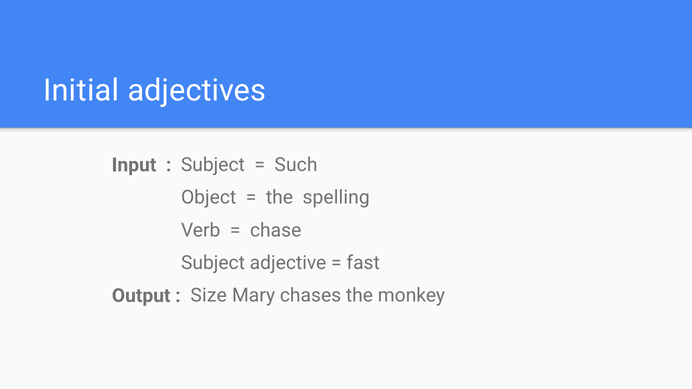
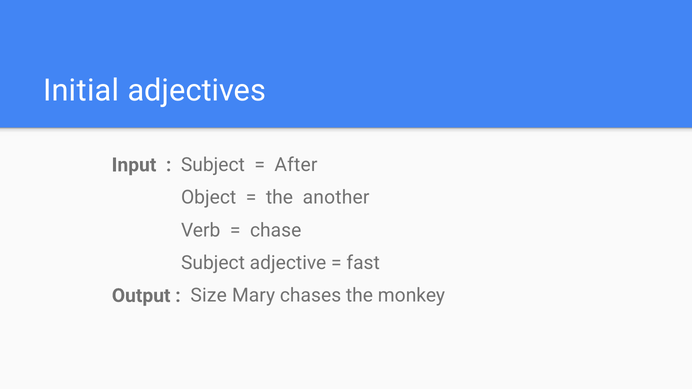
Such: Such -> After (296, 165)
spelling: spelling -> another (336, 198)
